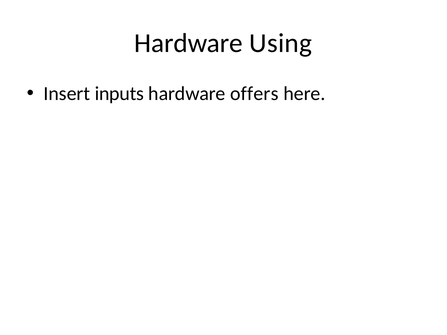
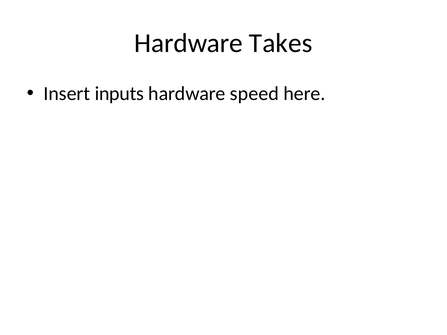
Using: Using -> Takes (281, 43)
offers: offers -> speed (254, 94)
